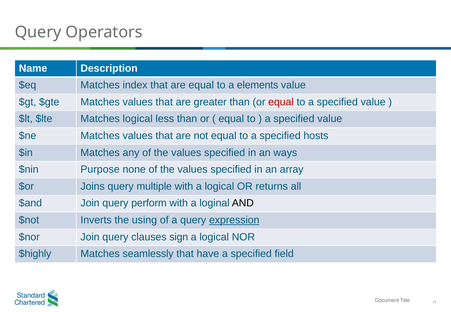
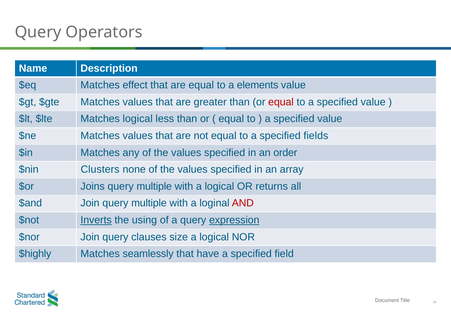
index: index -> effect (135, 85)
hosts: hosts -> fields (316, 136)
ways: ways -> order (285, 153)
Purpose: Purpose -> Clusters (100, 170)
Join query perform: perform -> multiple (149, 203)
AND colour: black -> red (243, 203)
Inverts underline: none -> present (96, 220)
sign: sign -> size (179, 237)
